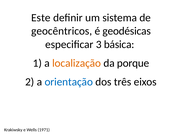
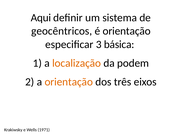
Este: Este -> Aqui (41, 18)
é geodésicas: geodésicas -> orientação (127, 31)
porque: porque -> podem (133, 63)
orientação colour: blue -> orange (69, 82)
